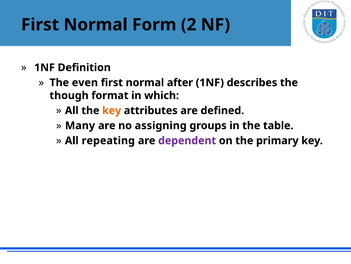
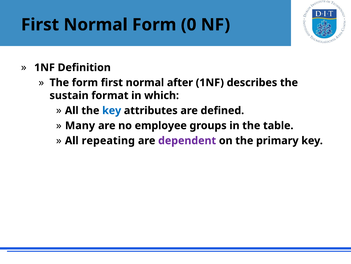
2: 2 -> 0 (189, 25)
The even: even -> form (85, 82)
though: though -> sustain (69, 95)
key colour: orange -> blue (112, 110)
assigning: assigning -> employee (161, 125)
